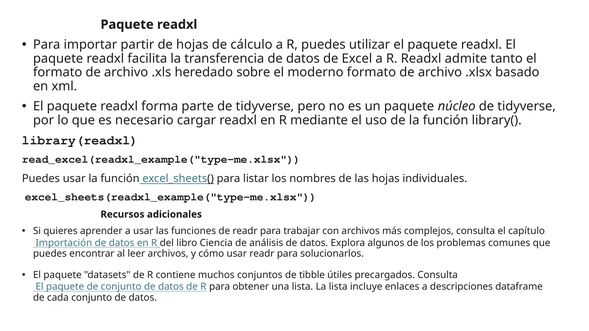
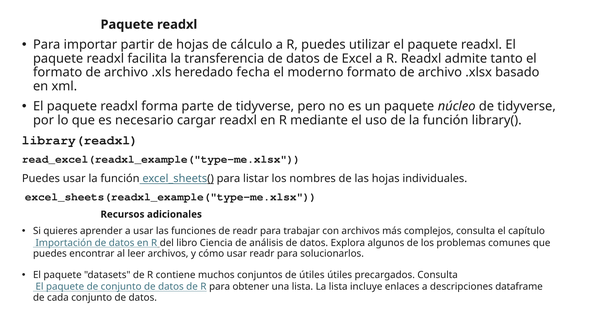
sobre: sobre -> fecha (253, 72)
de tibble: tibble -> útiles (312, 275)
